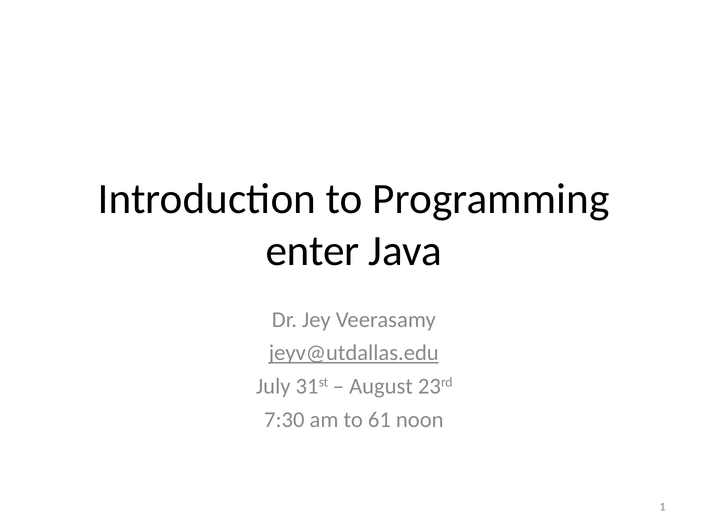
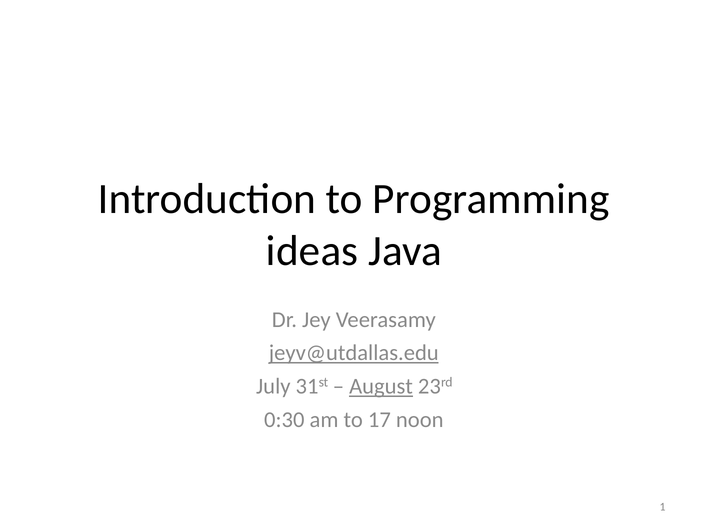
enter: enter -> ideas (312, 251)
August underline: none -> present (381, 386)
7:30: 7:30 -> 0:30 (284, 420)
61: 61 -> 17 (379, 420)
